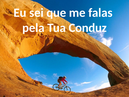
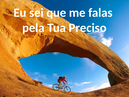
Conduz: Conduz -> Preciso (88, 28)
